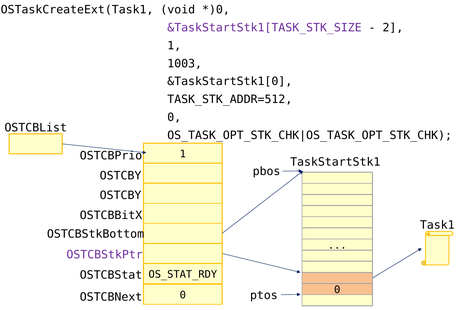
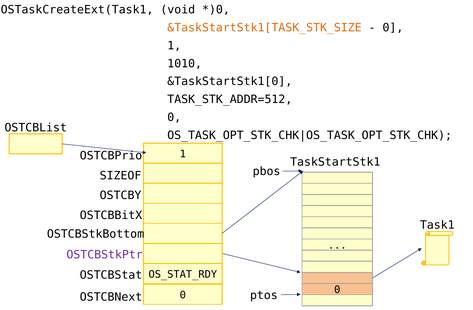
&TaskStartStk1[TASK_STK_SIZE colour: purple -> orange (264, 28)
2: 2 -> 0 (393, 28)
1003: 1003 -> 1010 (185, 64)
OSTCBY: OSTCBY -> SIZEOF (121, 176)
